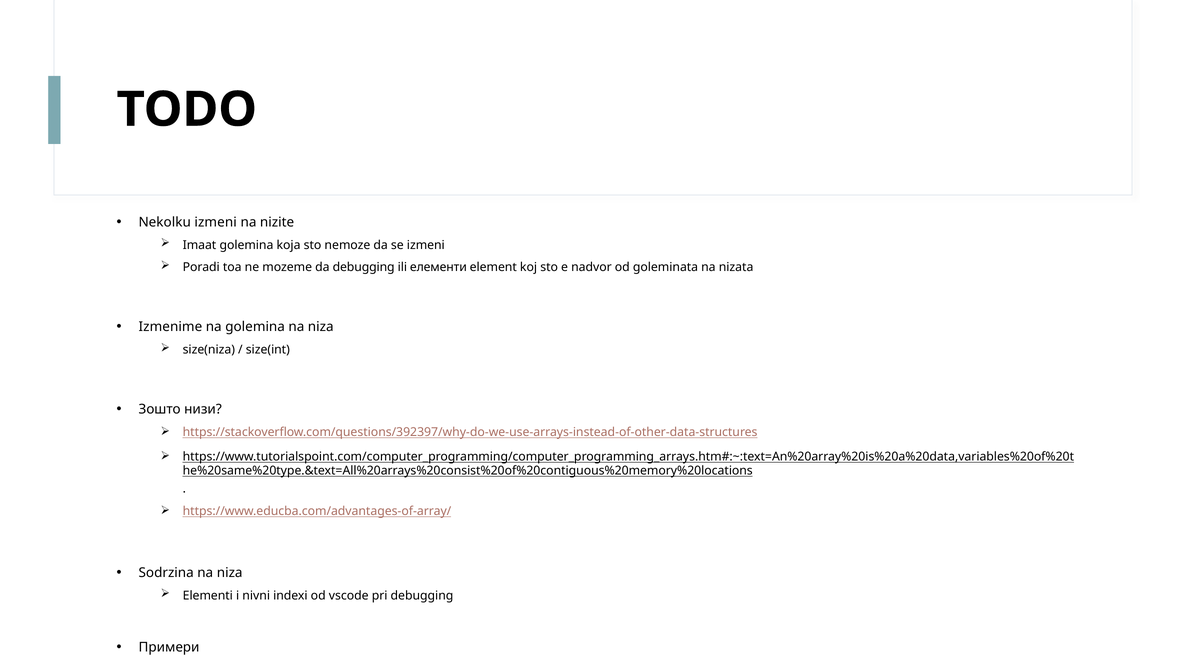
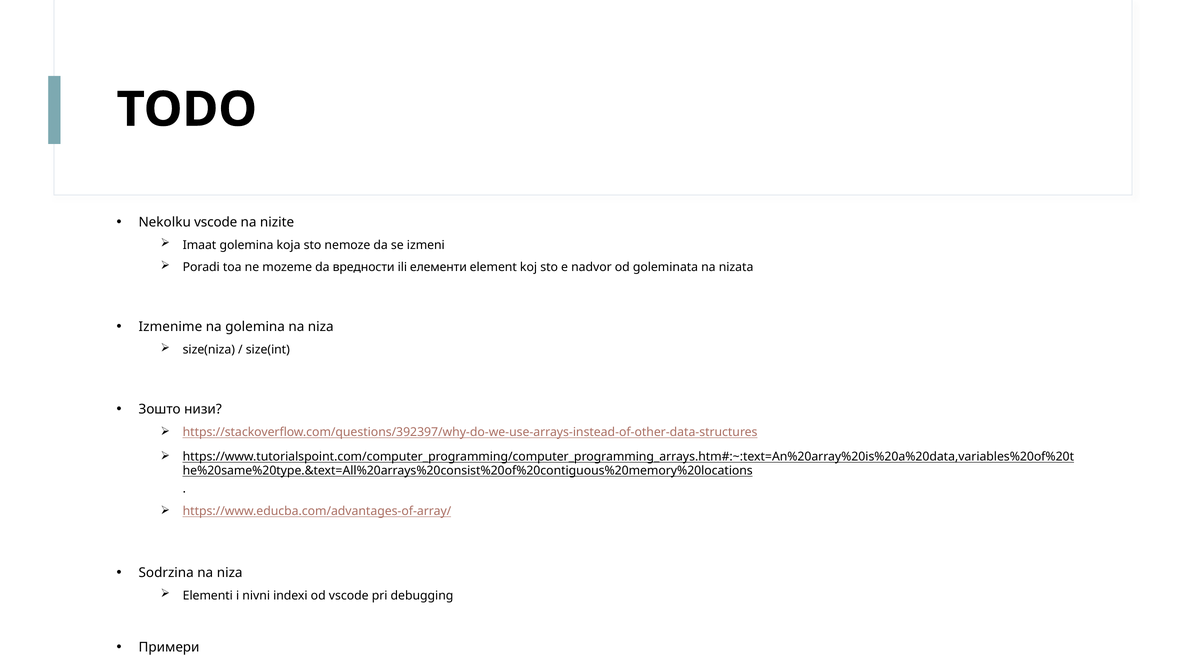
Nekolku izmeni: izmeni -> vscode (216, 222)
da debugging: debugging -> вредности (364, 267)
